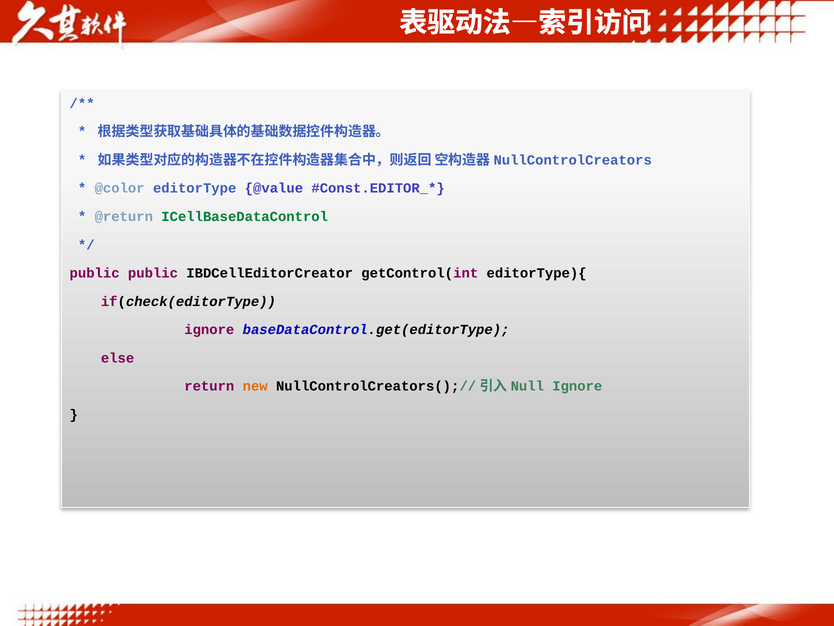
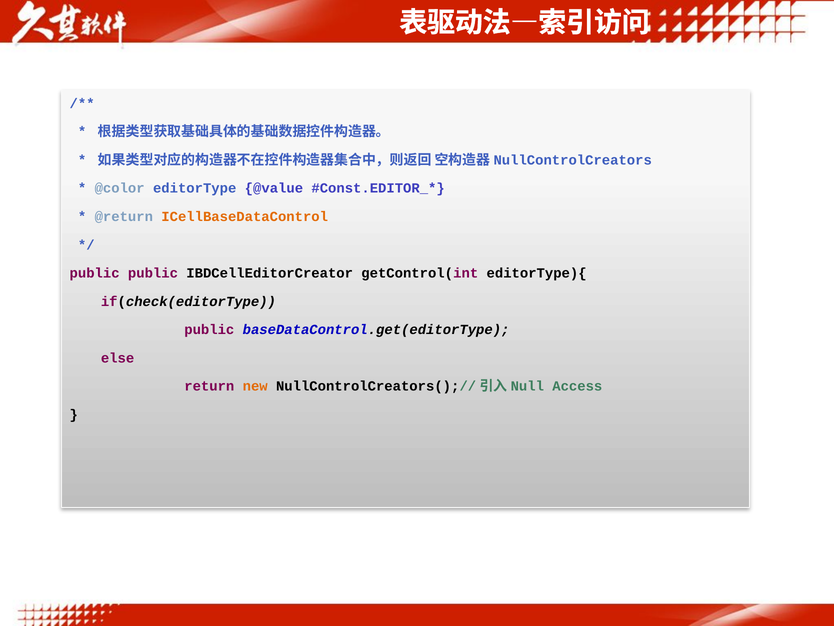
ICellBaseDataControl colour: green -> orange (245, 216)
ignore: ignore -> public (209, 329)
Ignore: Ignore -> Access (577, 386)
